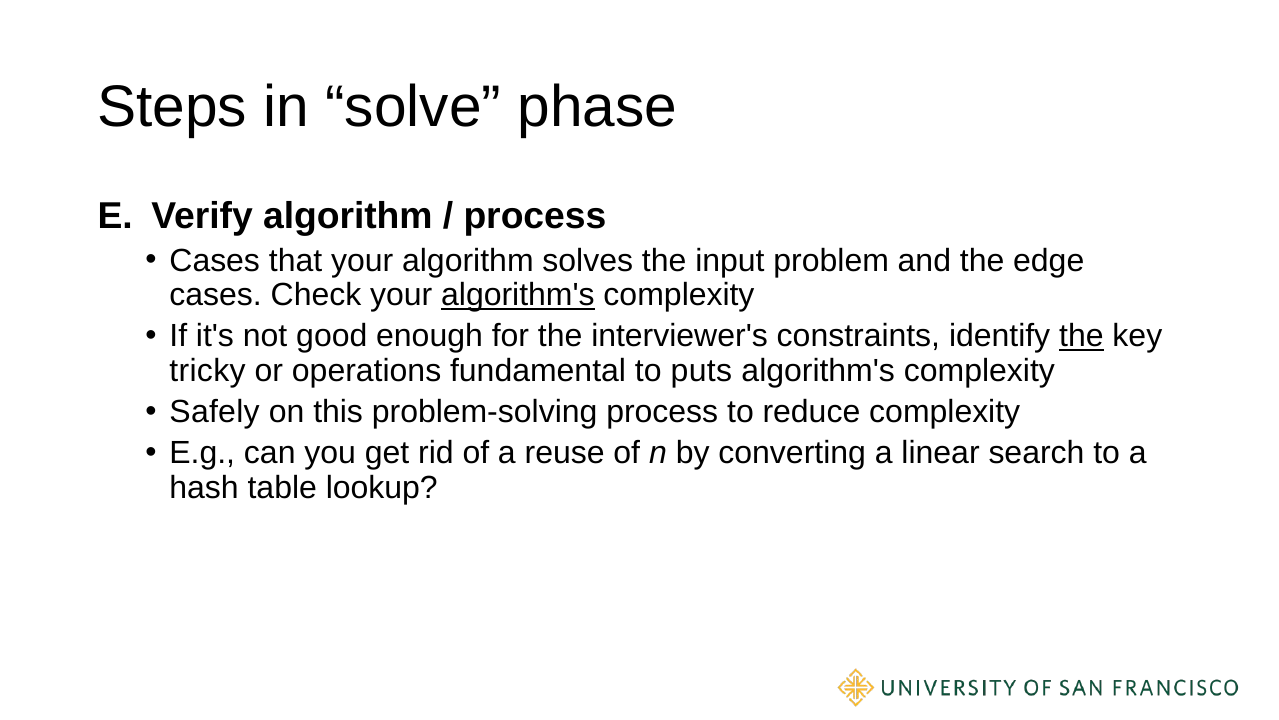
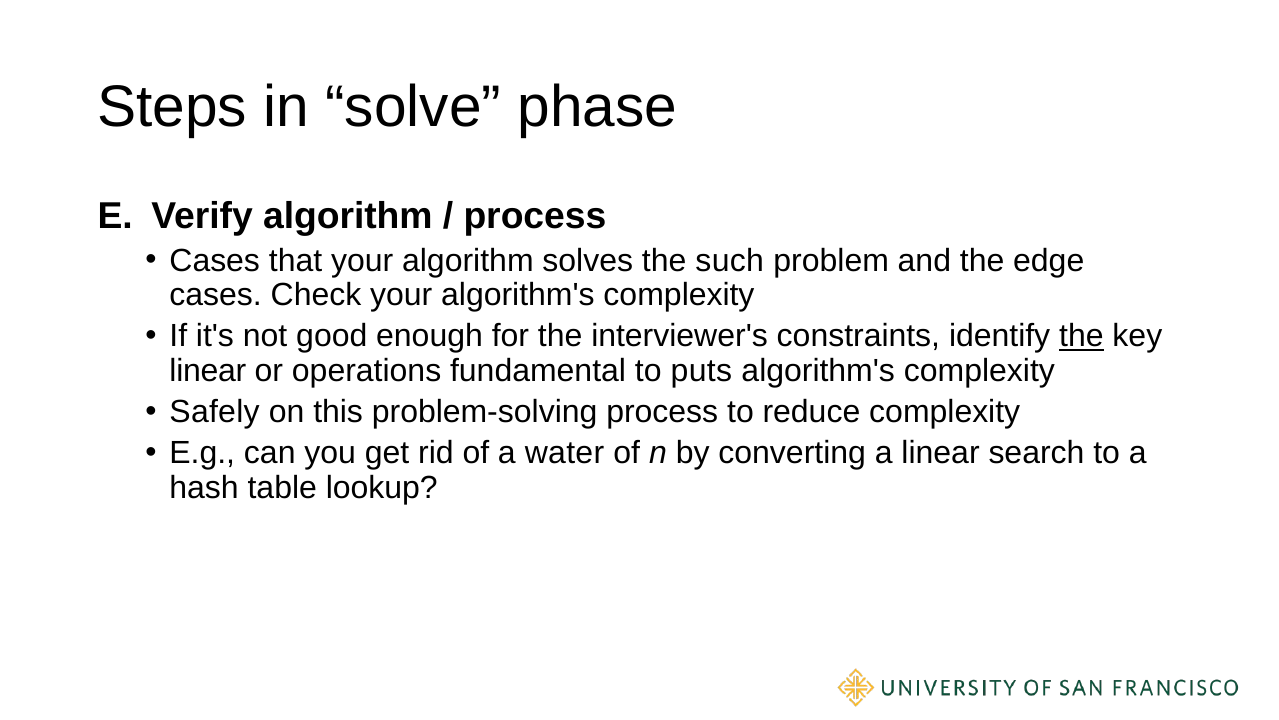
input: input -> such (730, 260)
algorithm's underline: present -> none (518, 295)
tricky: tricky -> linear (208, 371)
reuse: reuse -> water (565, 453)
